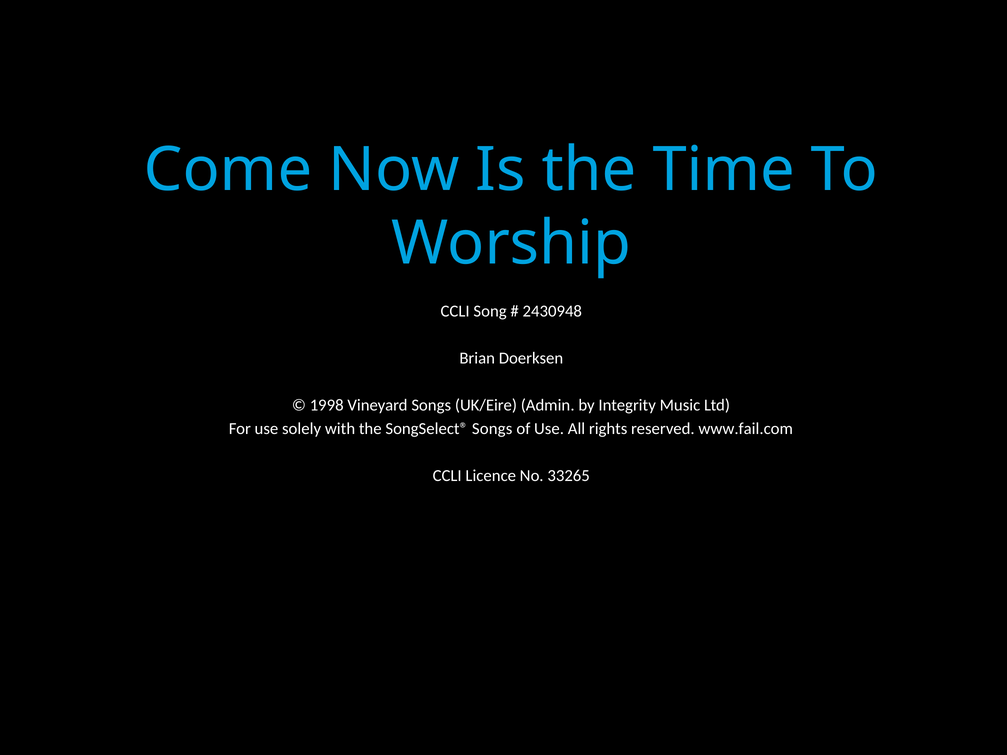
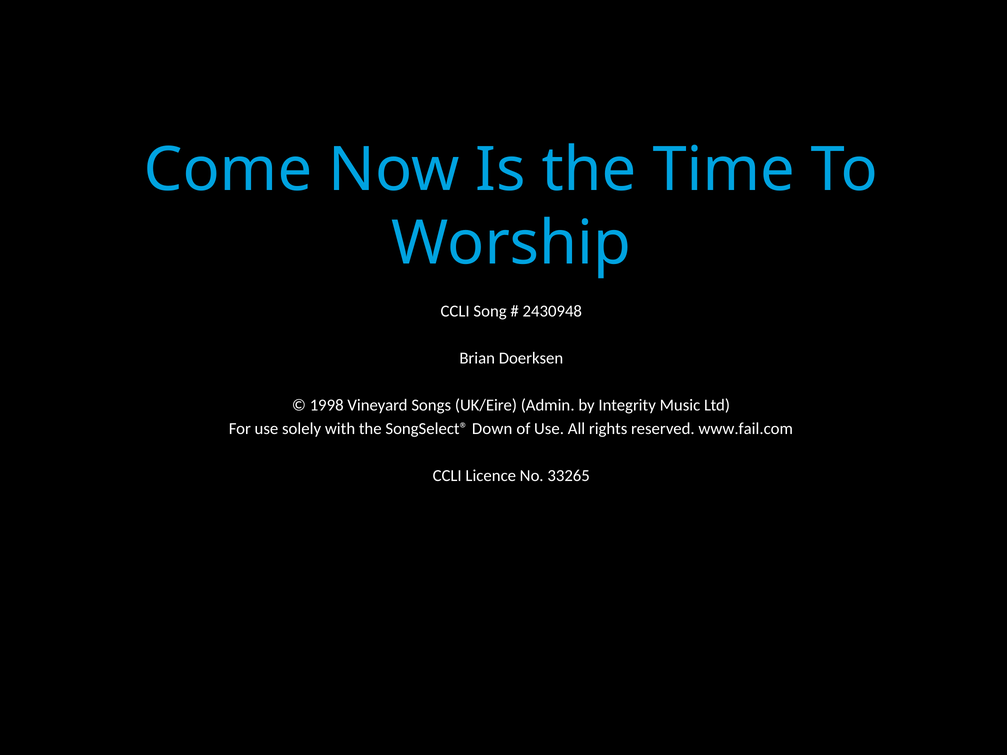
SongSelect® Songs: Songs -> Down (492, 429)
